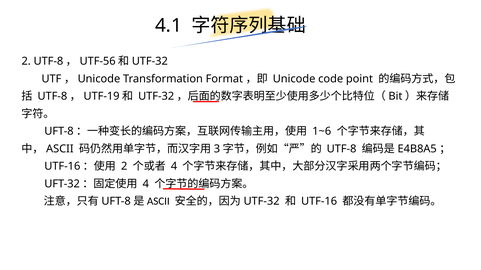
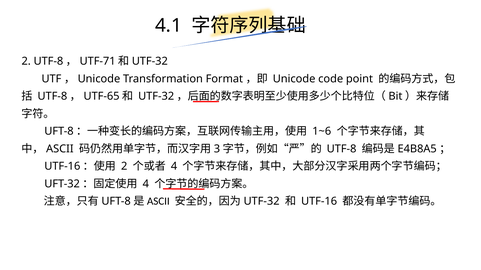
UTF-56: UTF-56 -> UTF-71 (98, 61)
UTF-19: UTF-19 -> UTF-65 (102, 96)
